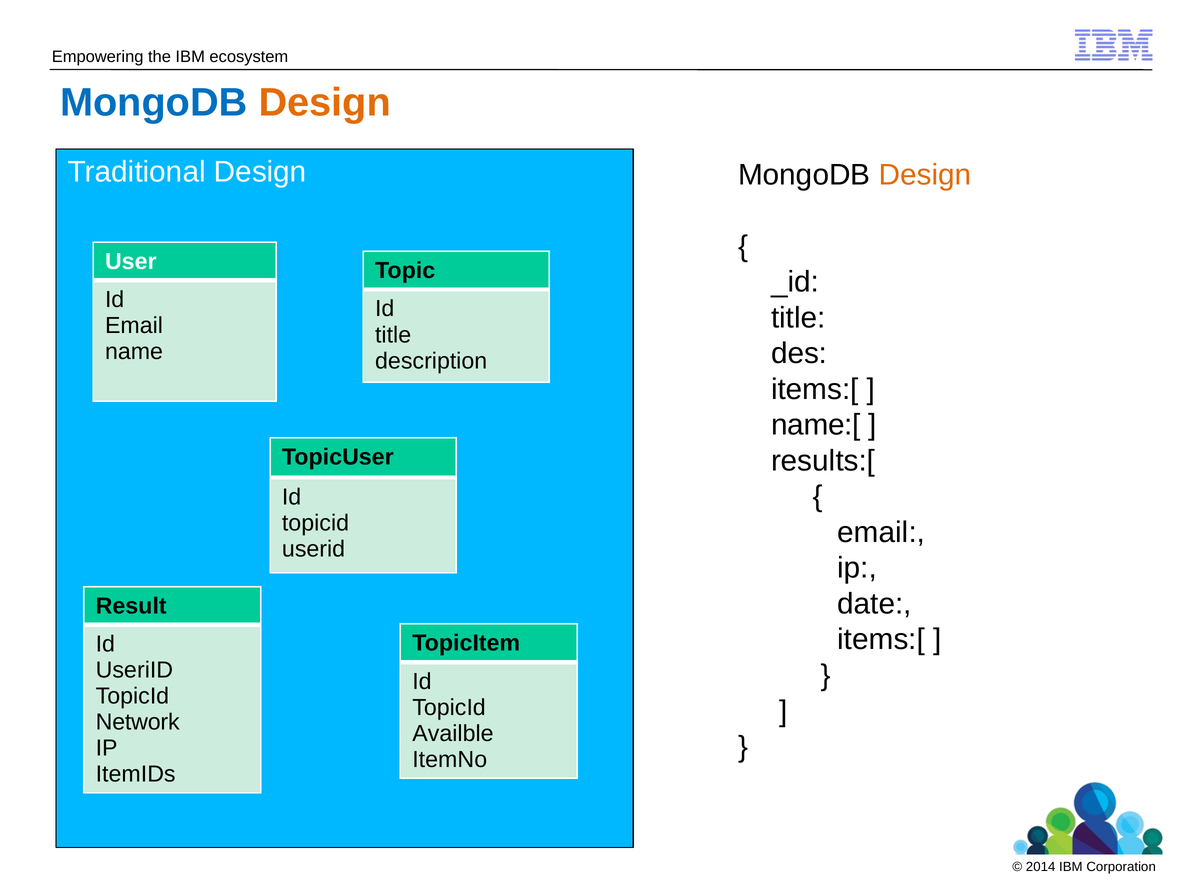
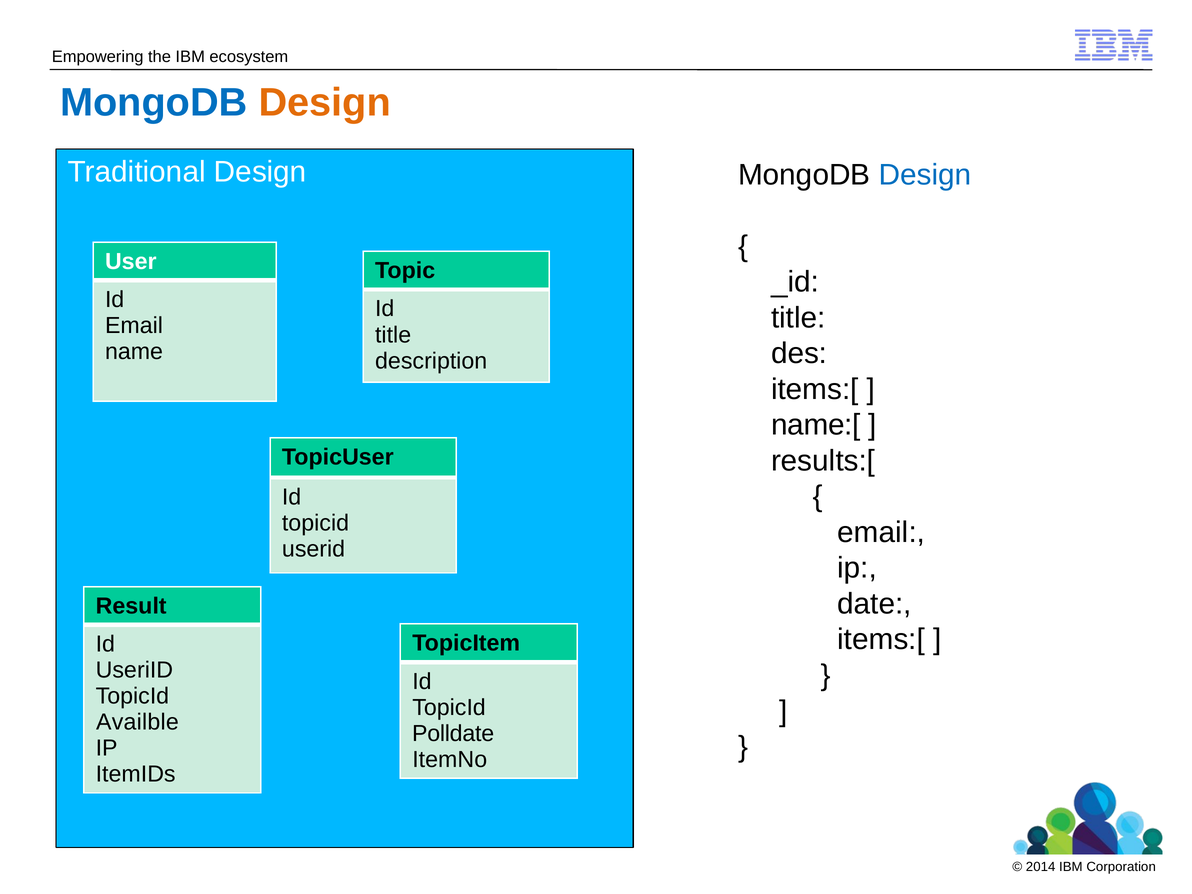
Design colour: orange -> blue (925, 175)
Network: Network -> Availble (137, 722)
Availble: Availble -> Polldate (453, 734)
